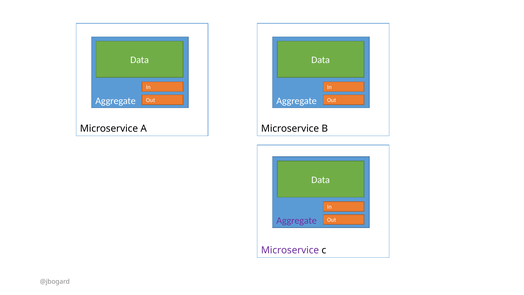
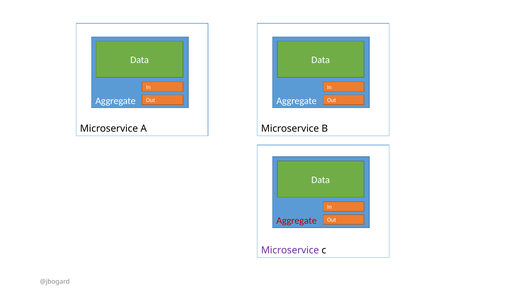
Aggregate colour: purple -> red (297, 220)
